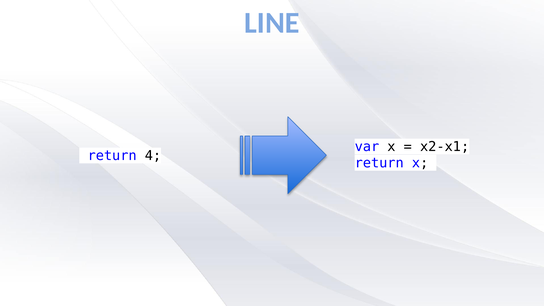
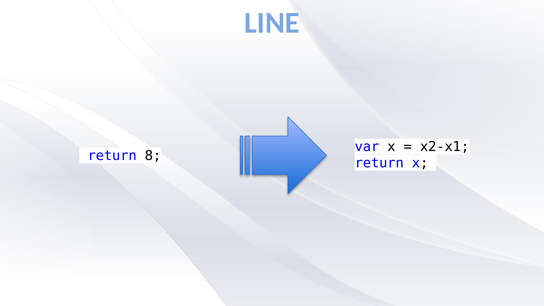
4: 4 -> 8 (153, 156)
